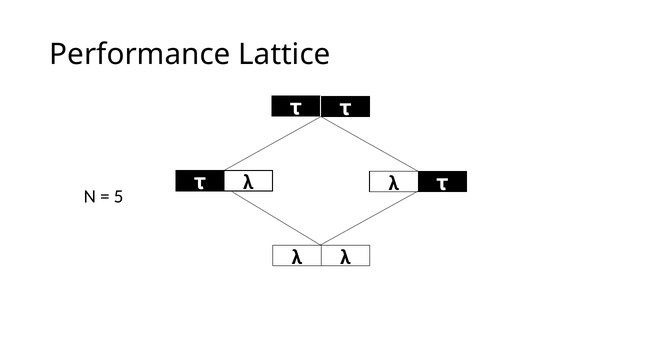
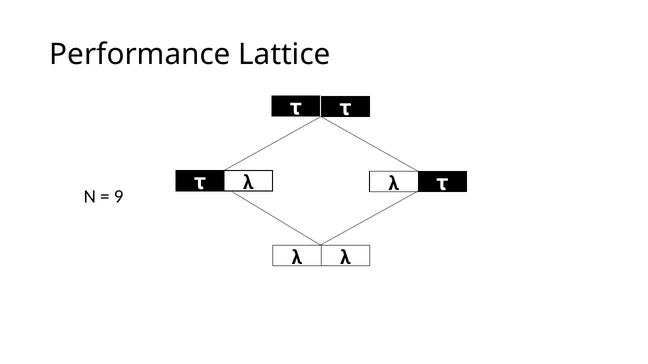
5: 5 -> 9 (119, 197)
